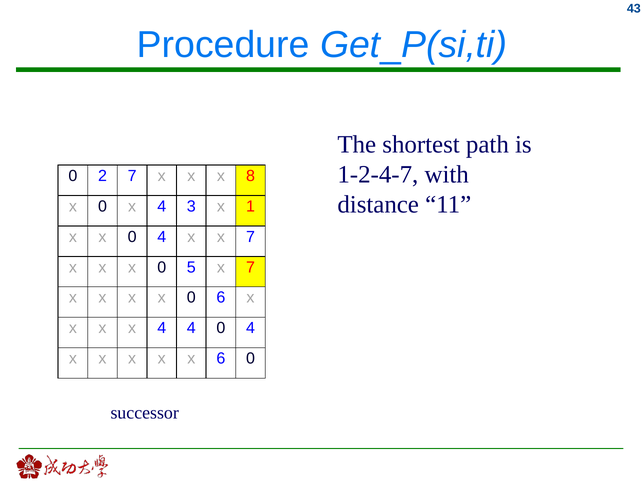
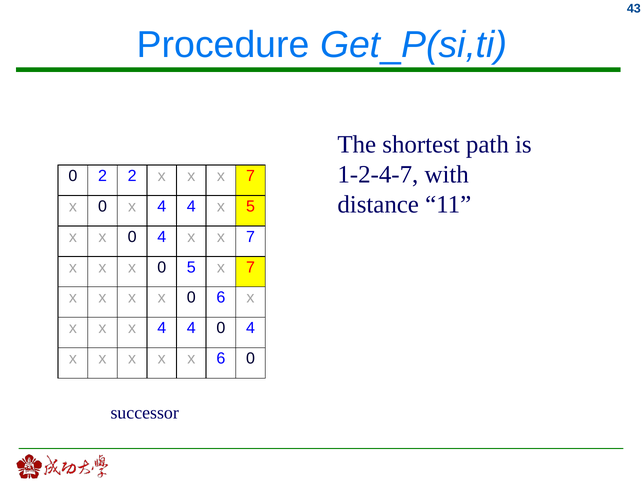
2 7: 7 -> 2 (132, 176)
x x x 8: 8 -> 7 (251, 176)
0 x 4 3: 3 -> 4 (191, 206)
x 1: 1 -> 5 (251, 206)
